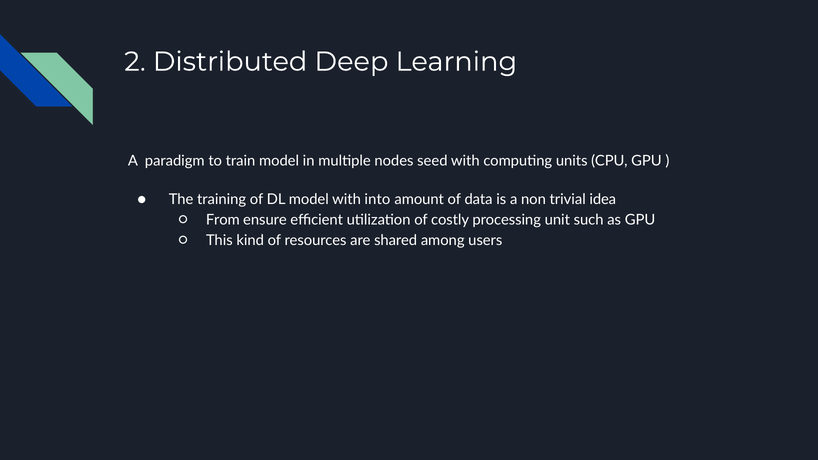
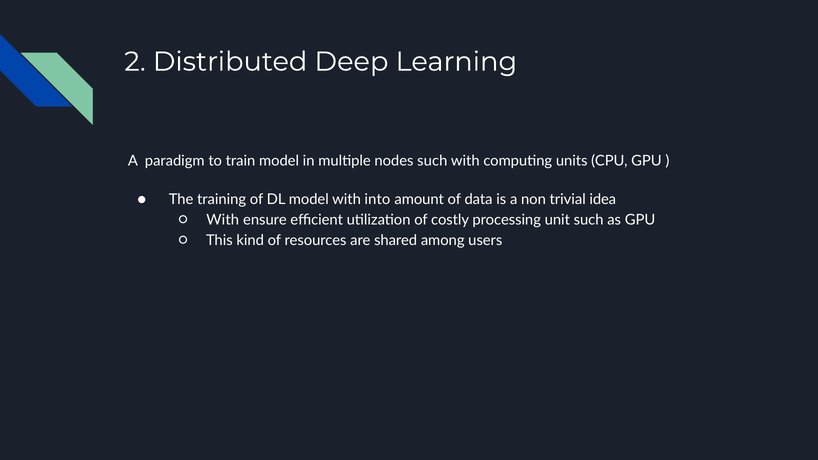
nodes seed: seed -> such (432, 161)
From: From -> With (223, 220)
